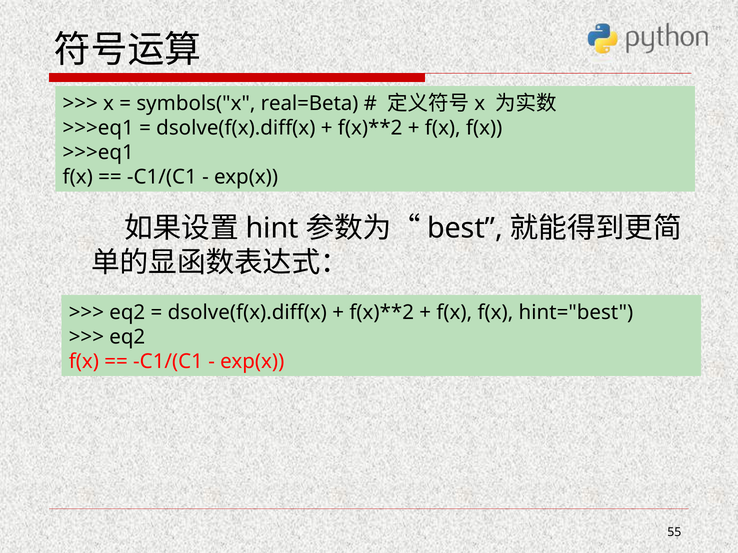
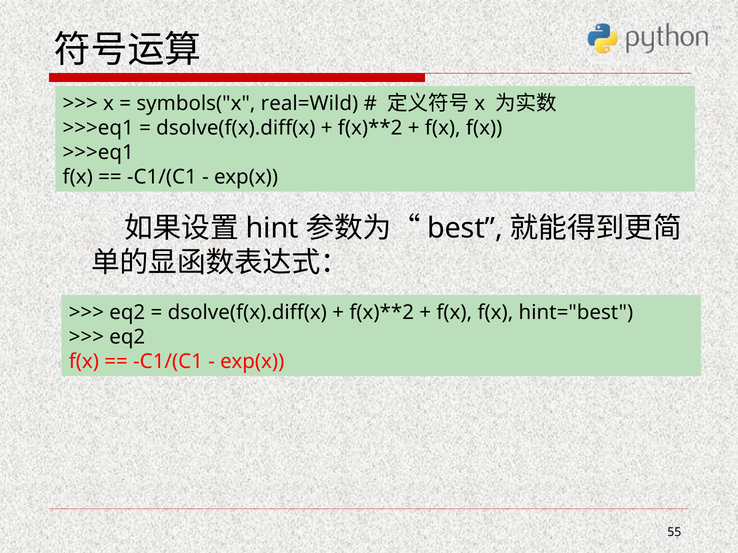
real=Beta: real=Beta -> real=Wild (309, 103)
